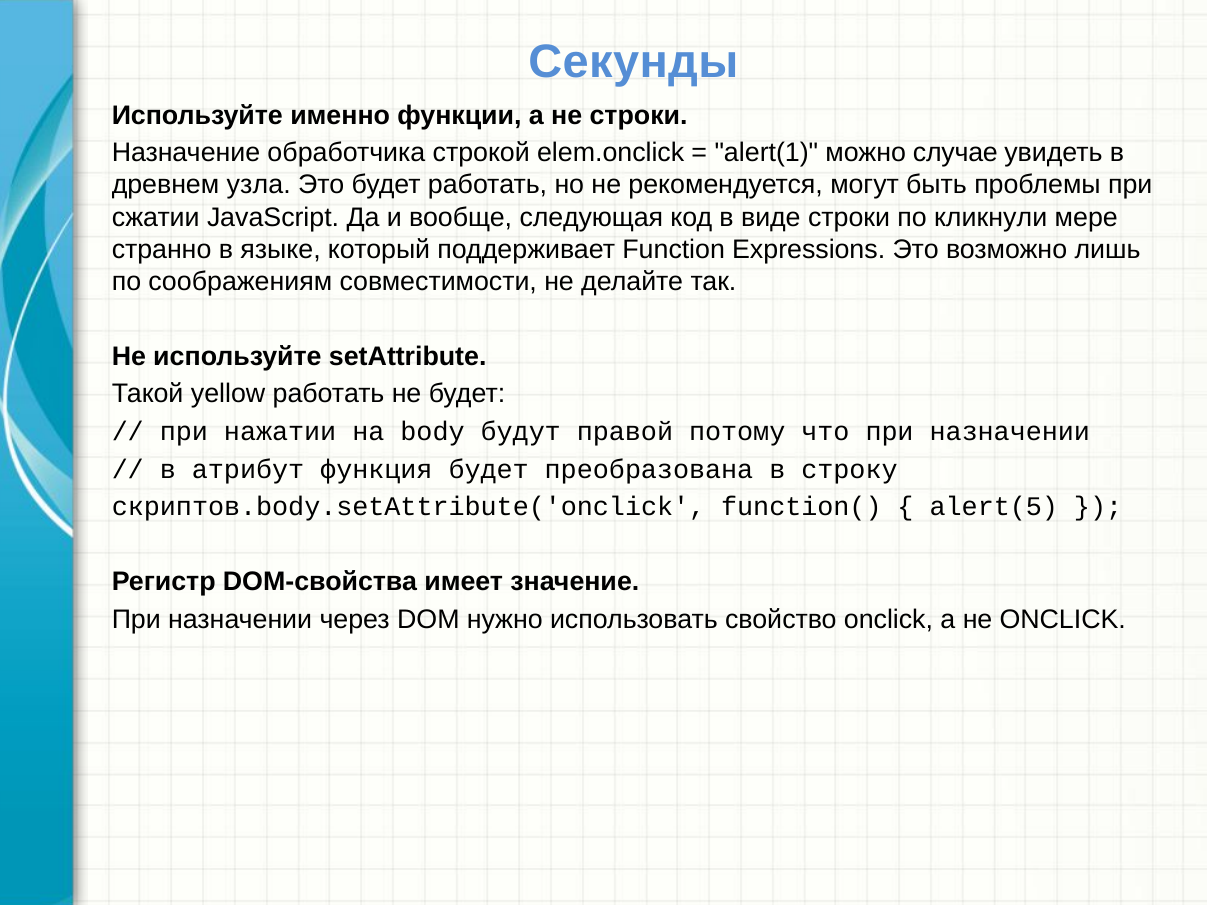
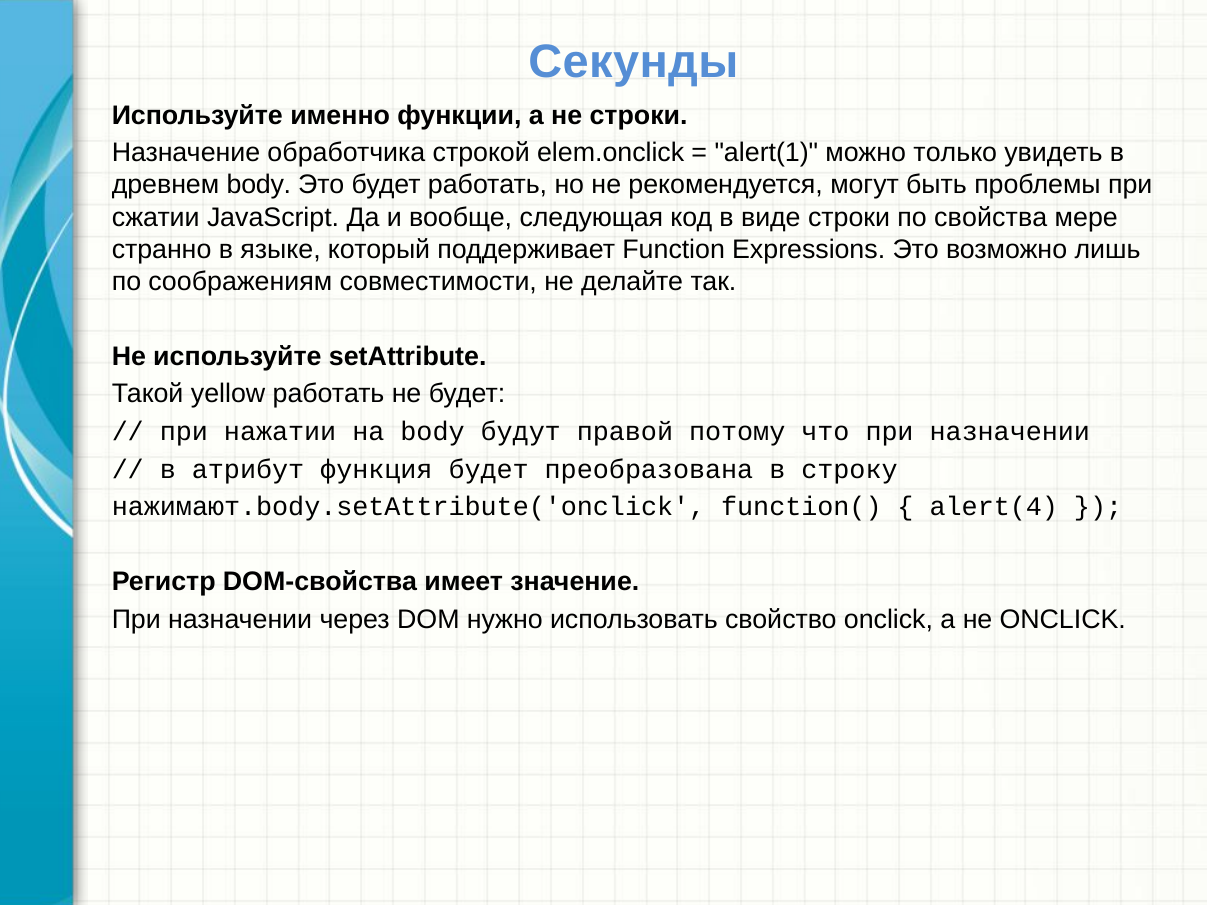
случае: случае -> только (955, 153)
древнем узла: узла -> body (259, 185)
кликнули: кликнули -> свойства (991, 217)
скриптов.body.setAttribute('onclick: скриптов.body.setAttribute('onclick -> нажимают.body.setAttribute('onclick (409, 507)
alert(5: alert(5 -> alert(4 (994, 507)
